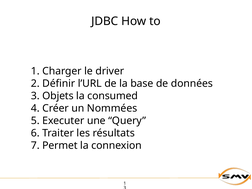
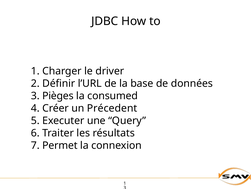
Objets: Objets -> Pièges (58, 96)
Nommées: Nommées -> Précedent (112, 108)
